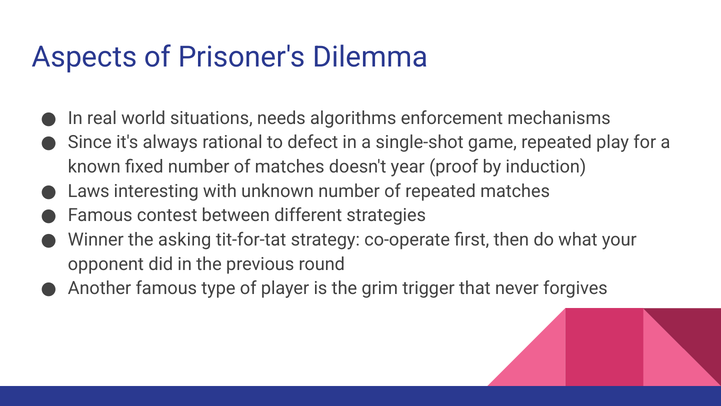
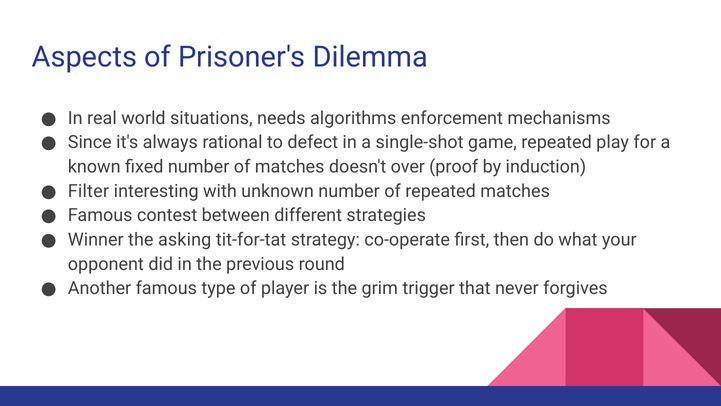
year: year -> over (408, 167)
Laws: Laws -> Filter (88, 191)
